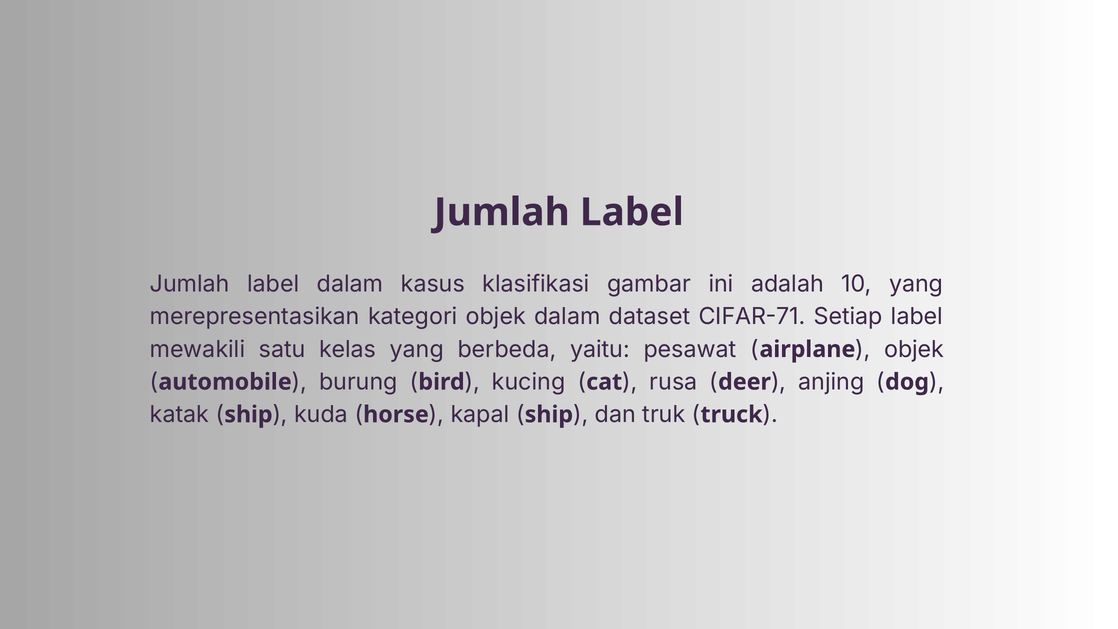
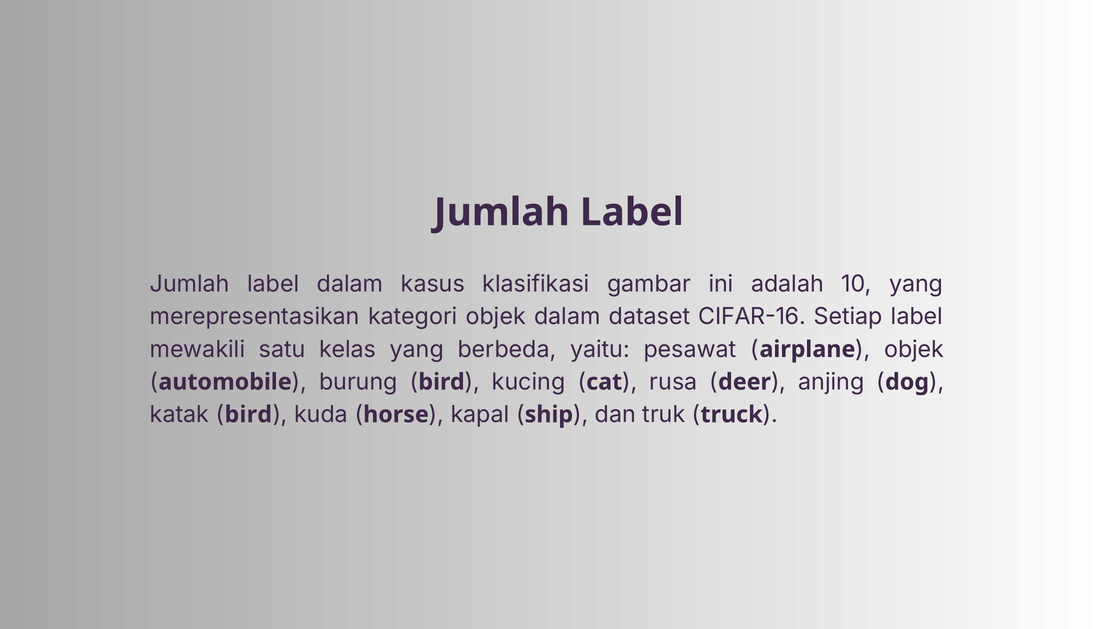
CIFAR-71: CIFAR-71 -> CIFAR-16 (752, 317)
ship: ship -> bird (248, 414)
